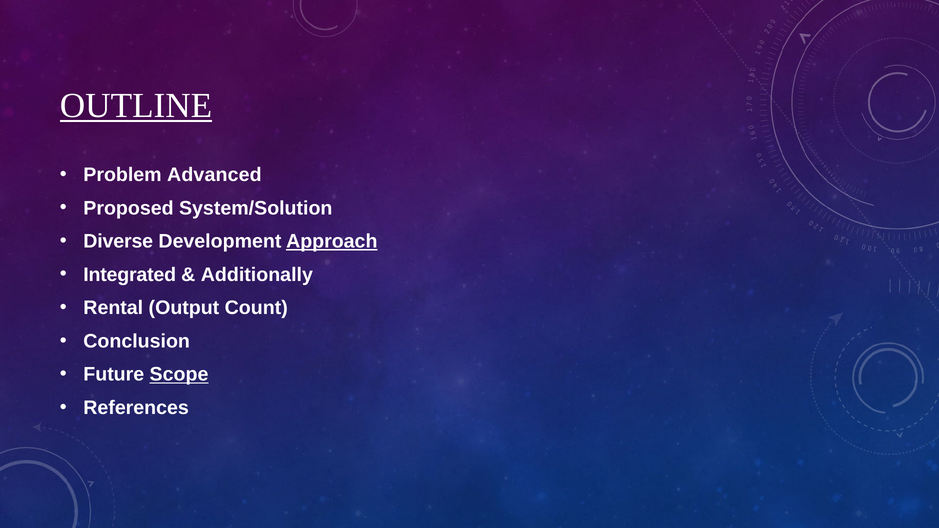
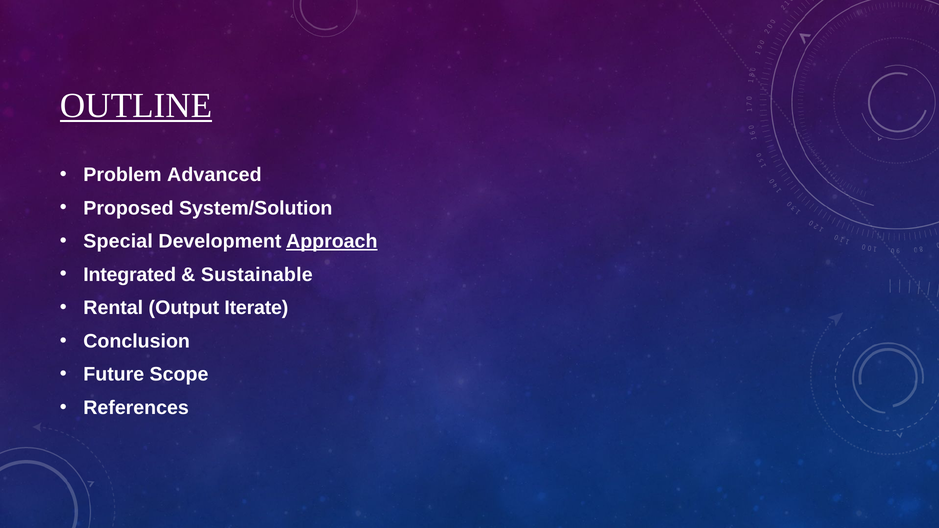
Diverse: Diverse -> Special (118, 241)
Additionally: Additionally -> Sustainable (257, 275)
Count: Count -> Iterate (256, 308)
Scope underline: present -> none (179, 375)
